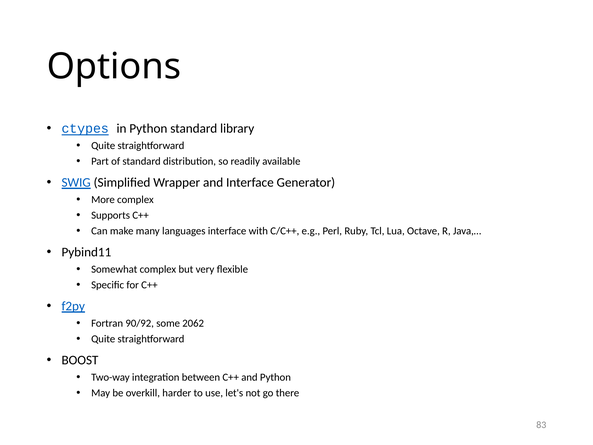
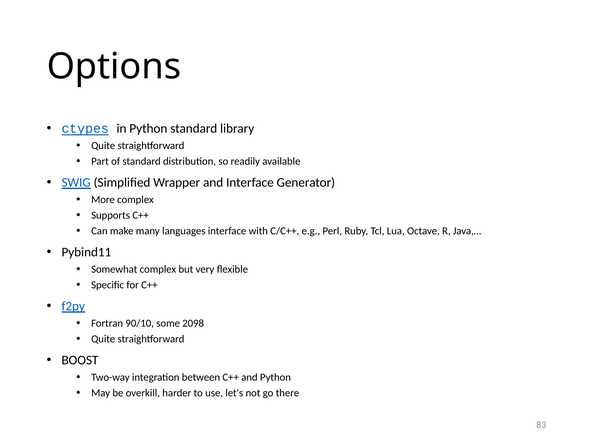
90/92: 90/92 -> 90/10 (140, 323)
2062: 2062 -> 2098 (193, 323)
